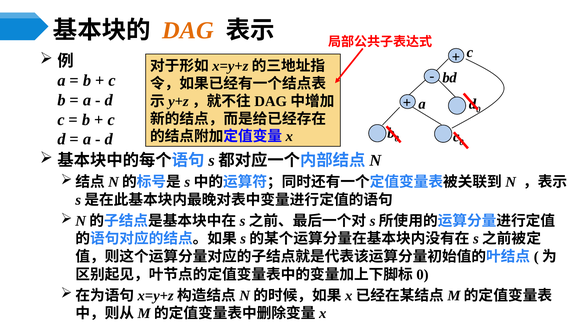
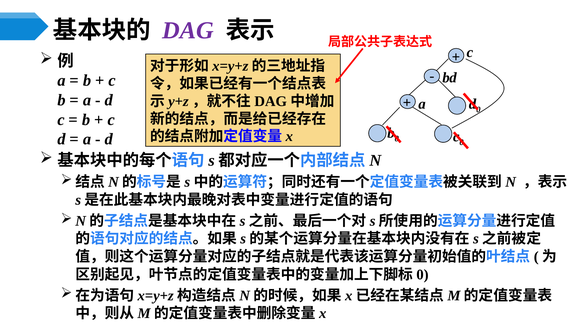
DAG colour: orange -> purple (188, 30)
